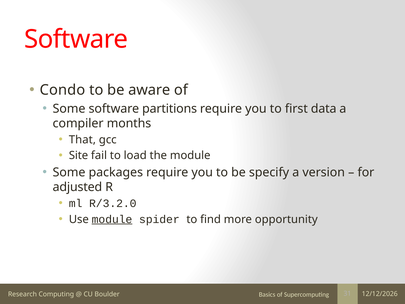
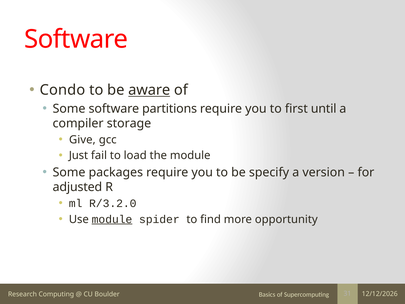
aware underline: none -> present (149, 90)
data: data -> until (324, 109)
months: months -> storage (129, 123)
That: That -> Give (82, 140)
Site: Site -> Just (78, 155)
